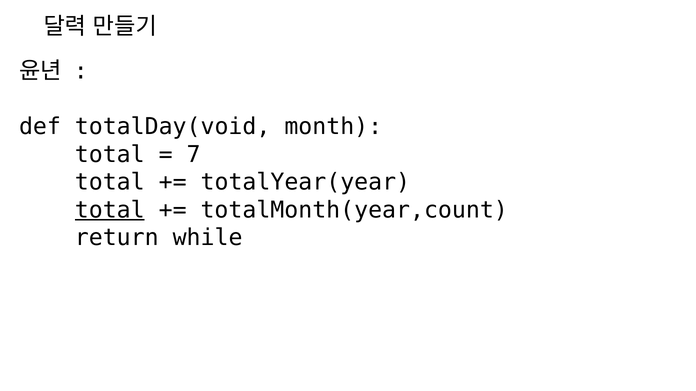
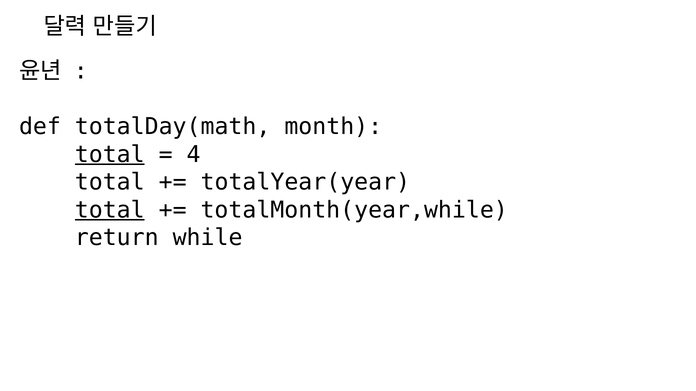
totalDay(void: totalDay(void -> totalDay(math (173, 127)
total underline: none -> present (110, 155)
7: 7 -> 4 (194, 155)
totalMonth(year,count: totalMonth(year,count -> totalMonth(year,while (354, 210)
